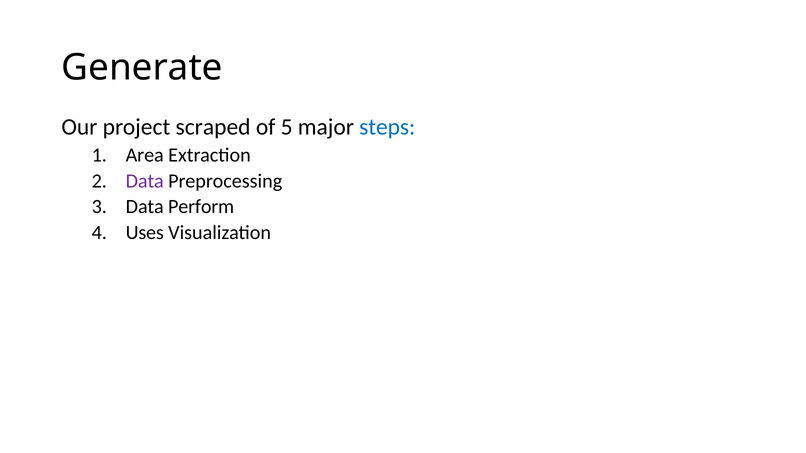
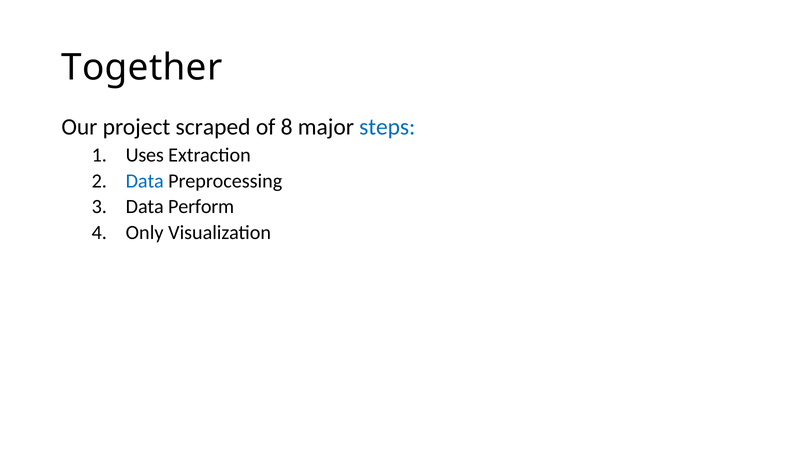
Generate: Generate -> Together (142, 68)
5: 5 -> 8 (287, 127)
Area: Area -> Uses (145, 155)
Data colour: purple -> blue (145, 181)
Uses: Uses -> Only (145, 233)
